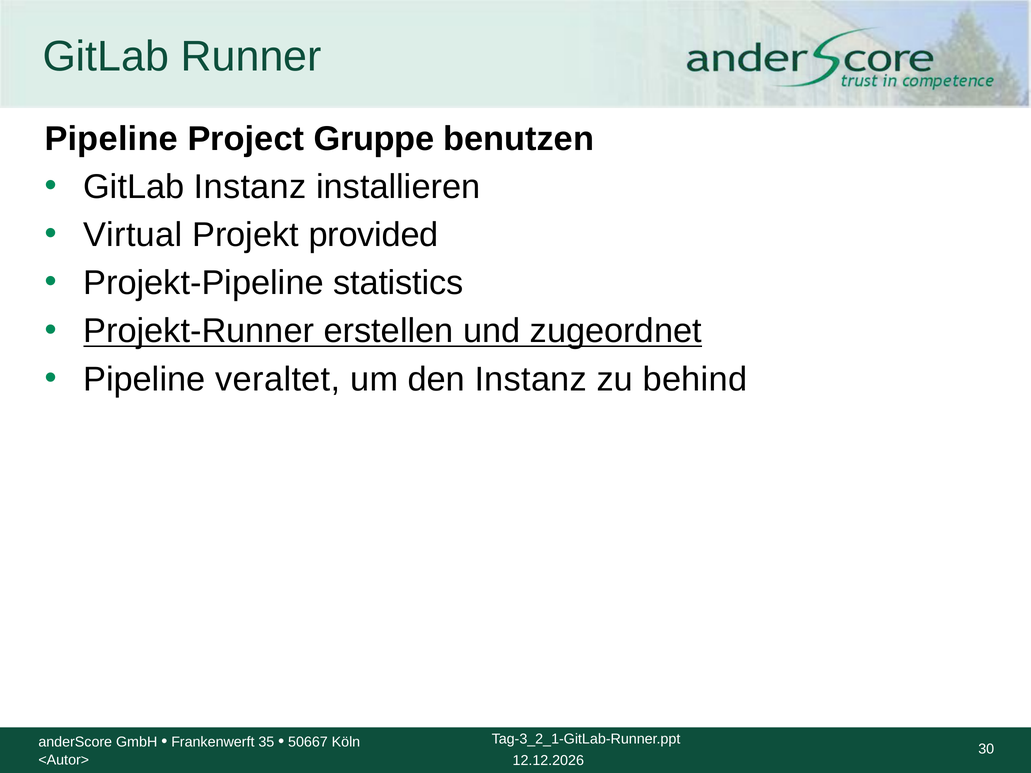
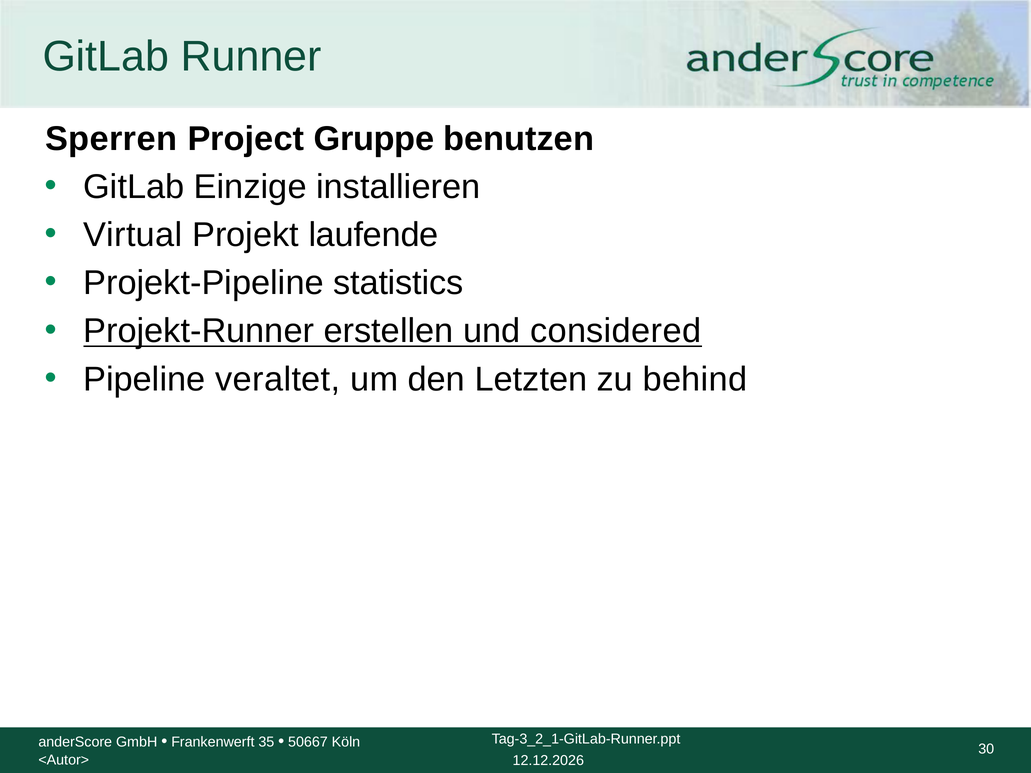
Pipeline: Pipeline -> Sperren (111, 139)
GitLab Instanz: Instanz -> Einzige (250, 187)
provided: provided -> laufende (374, 235)
zugeordnet: zugeordnet -> considered (616, 331)
den Instanz: Instanz -> Letzten (531, 379)
